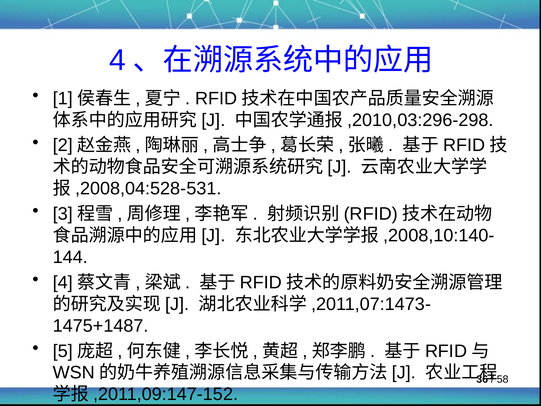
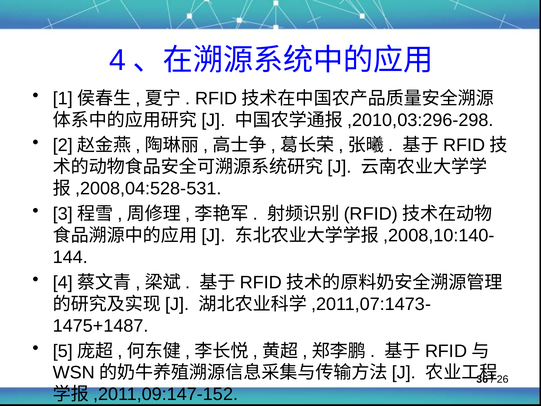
58: 58 -> 26 (503, 379)
